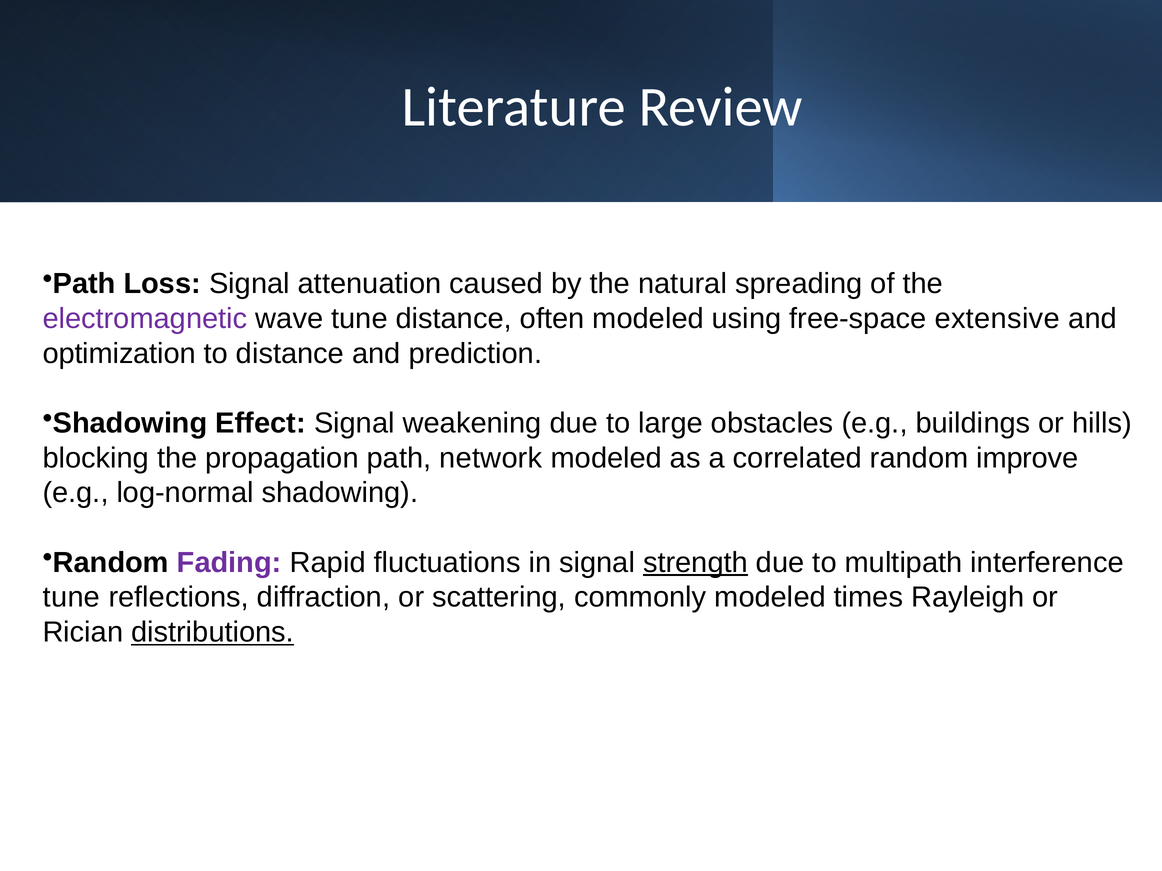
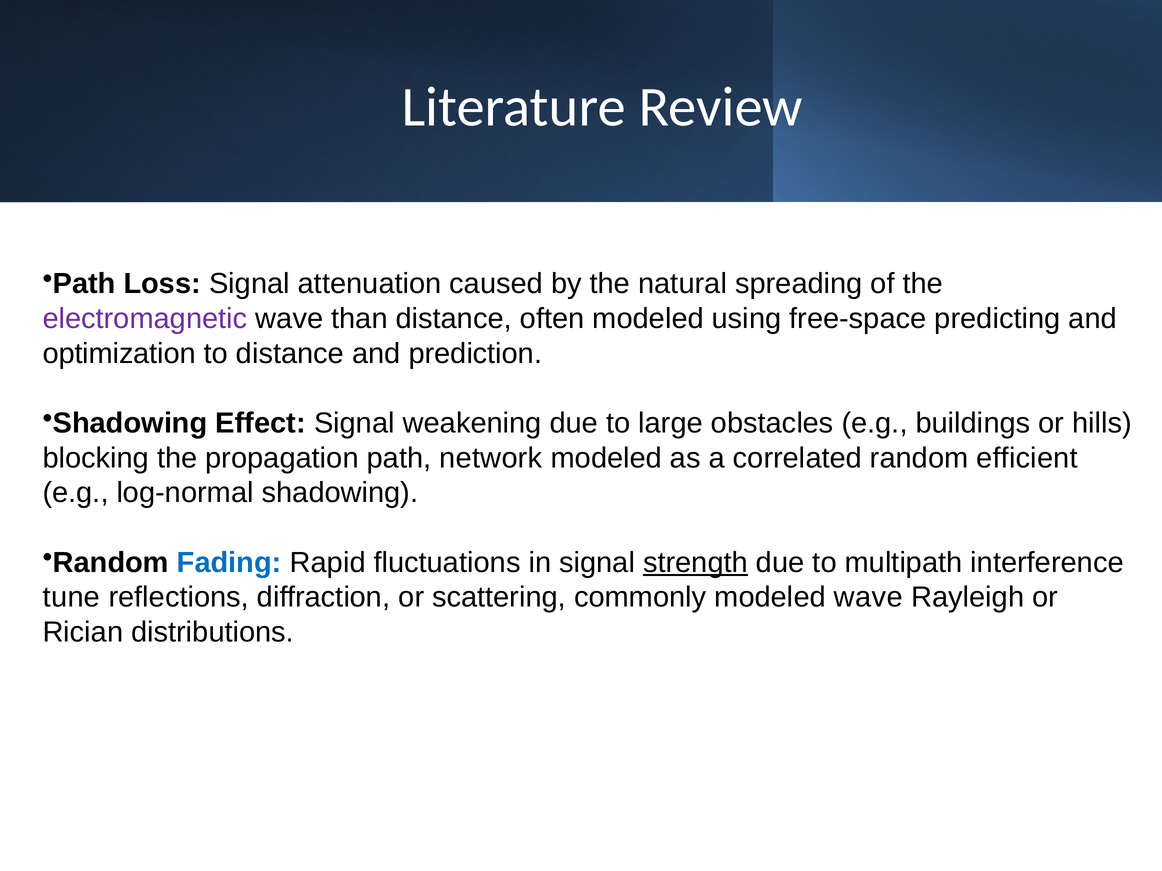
wave tune: tune -> than (359, 319)
extensive: extensive -> predicting (997, 319)
improve: improve -> efficient (1027, 458)
Fading colour: purple -> blue (229, 563)
modeled times: times -> wave (868, 598)
distributions underline: present -> none (213, 633)
